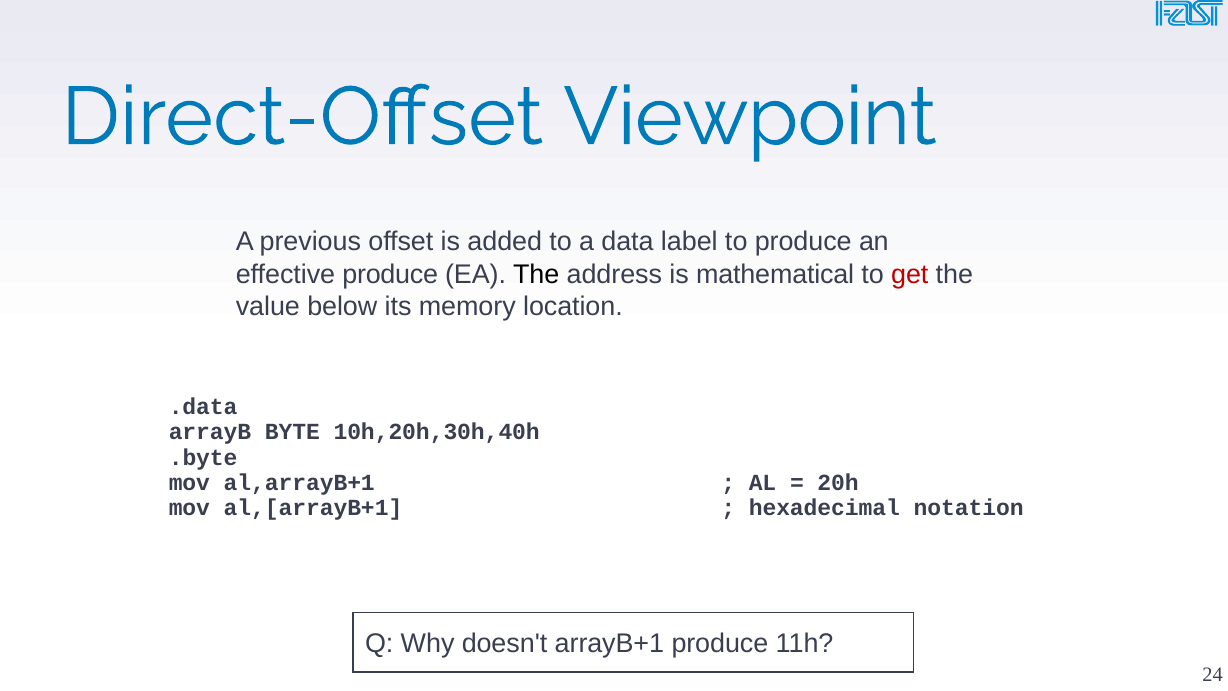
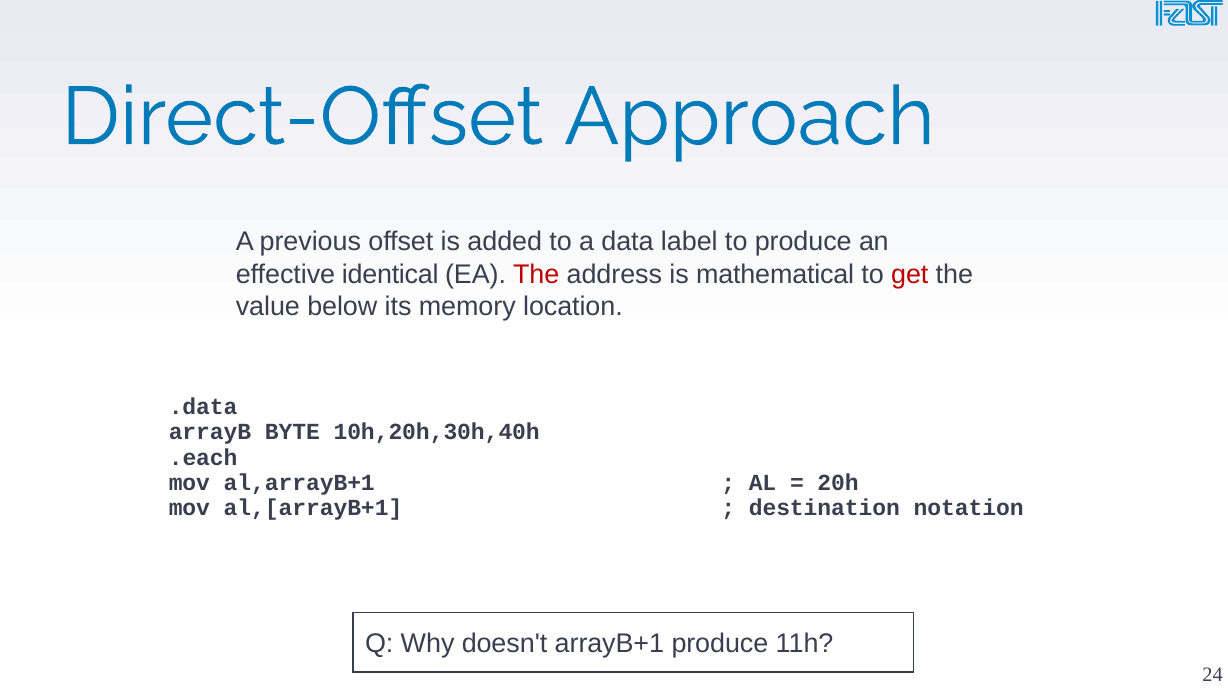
Viewpoint: Viewpoint -> Approach (749, 117)
effective produce: produce -> identical (390, 274)
The colour: black -> red (536, 274)
.byte: .byte -> .each (203, 457)
hexadecimal: hexadecimal -> destination (824, 508)
